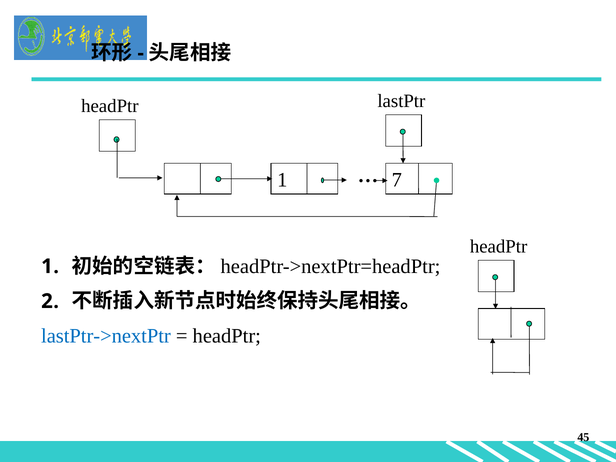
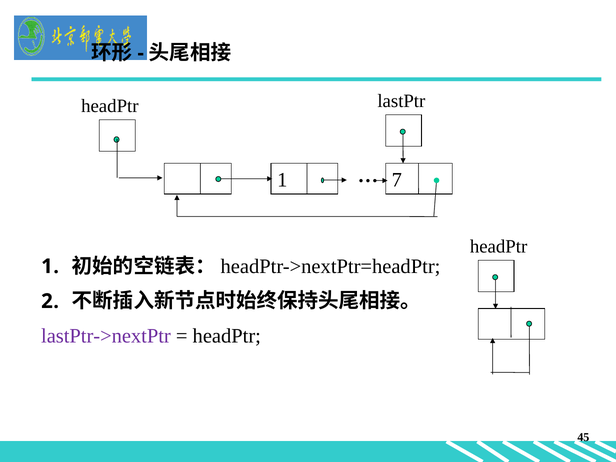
lastPtr->nextPtr colour: blue -> purple (106, 336)
